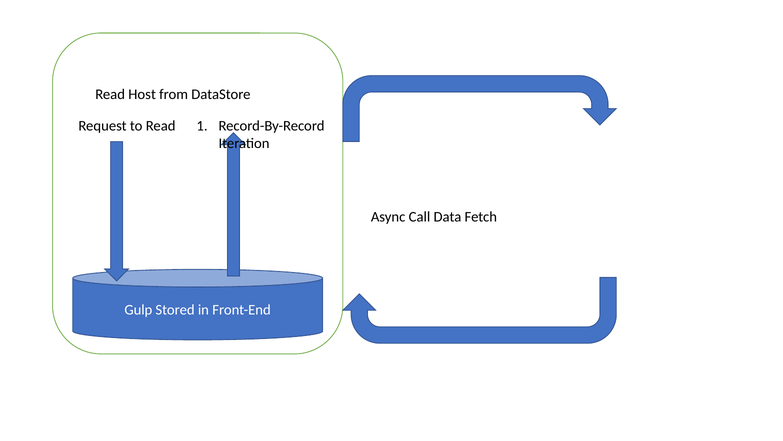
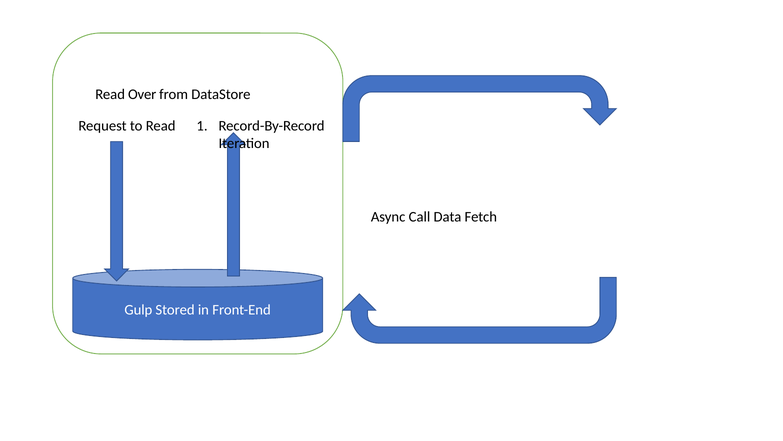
Host: Host -> Over (142, 94)
